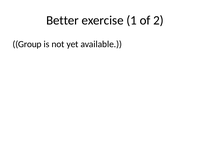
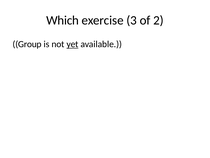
Better: Better -> Which (63, 20)
1: 1 -> 3 (132, 20)
yet underline: none -> present (72, 44)
